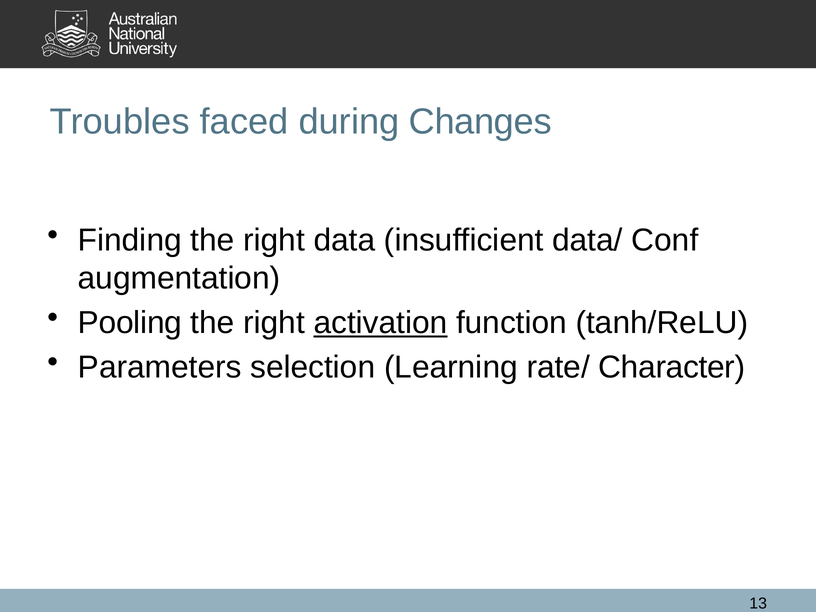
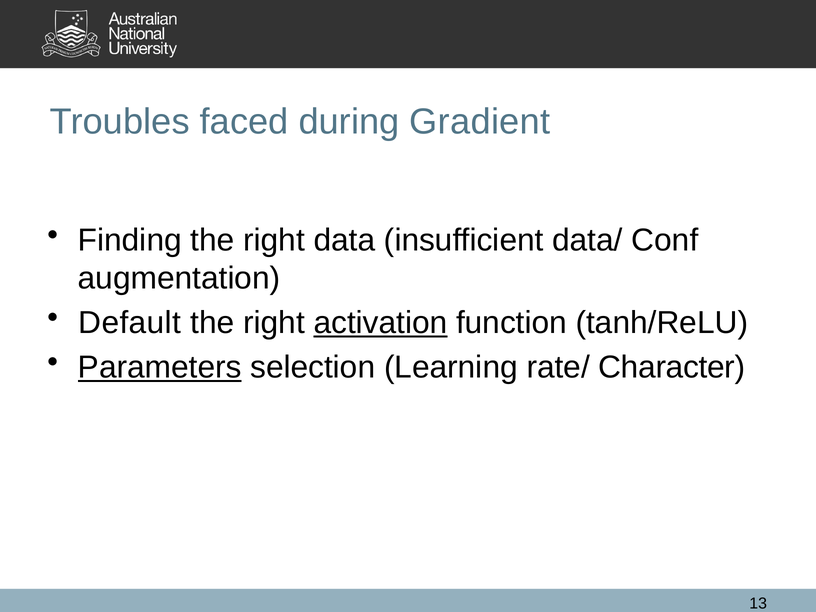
Changes: Changes -> Gradient (480, 122)
Pooling: Pooling -> Default (130, 323)
Parameters underline: none -> present (160, 367)
